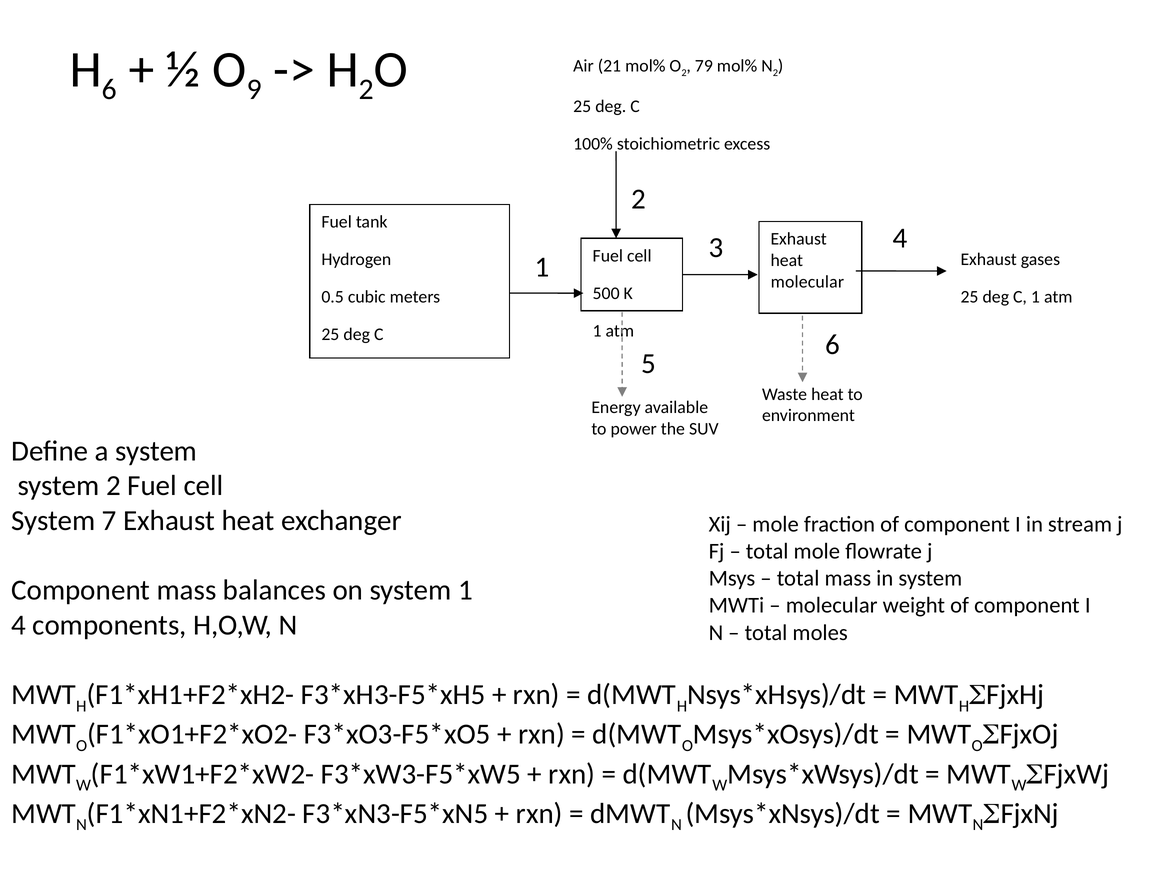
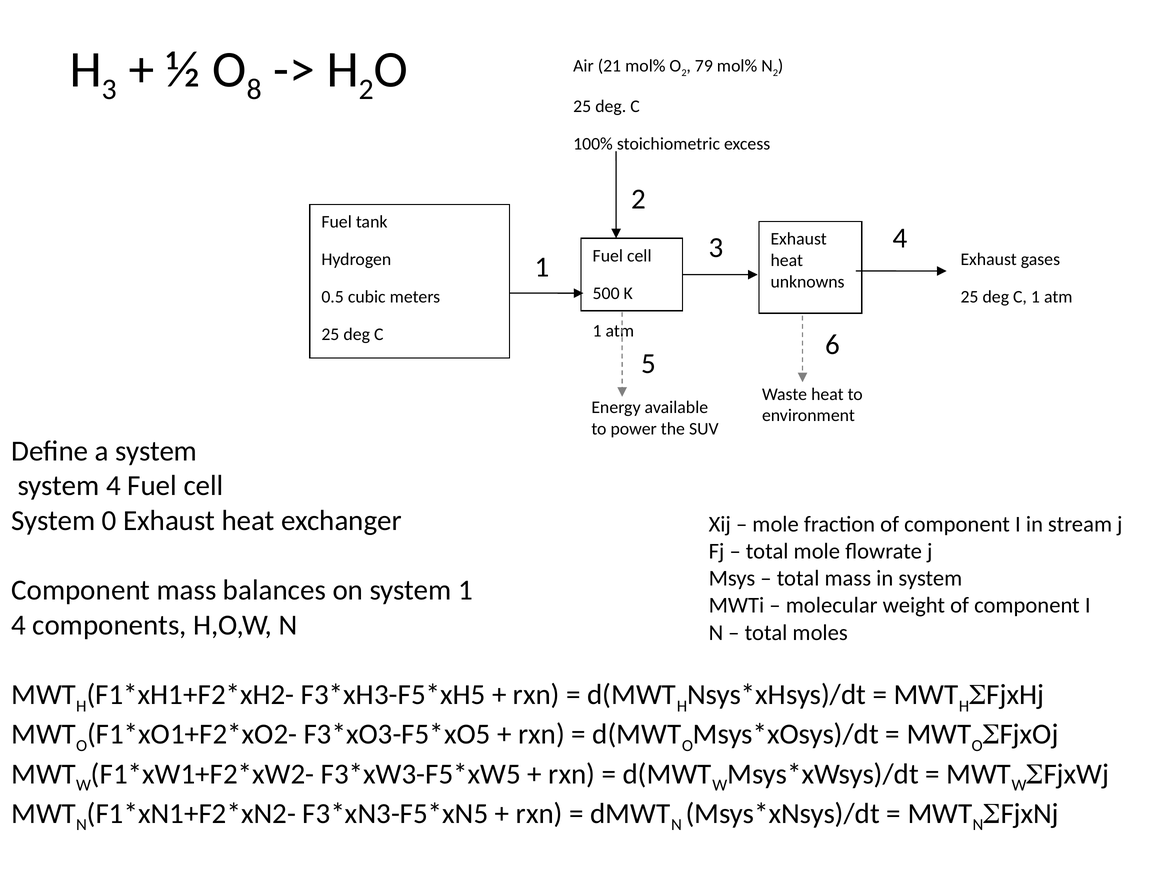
6: 6 -> 3 (109, 90)
9: 9 -> 8 (254, 90)
molecular: molecular -> unknowns (808, 282)
system 2: 2 -> 4 (113, 486)
7: 7 -> 0 (109, 521)
